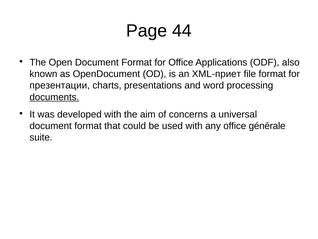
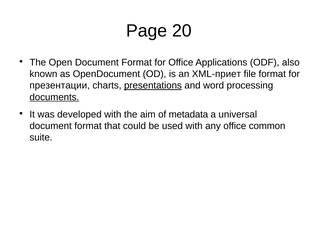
44: 44 -> 20 (182, 31)
presentations underline: none -> present (153, 85)
concerns: concerns -> metadata (188, 114)
générale: générale -> common (267, 126)
